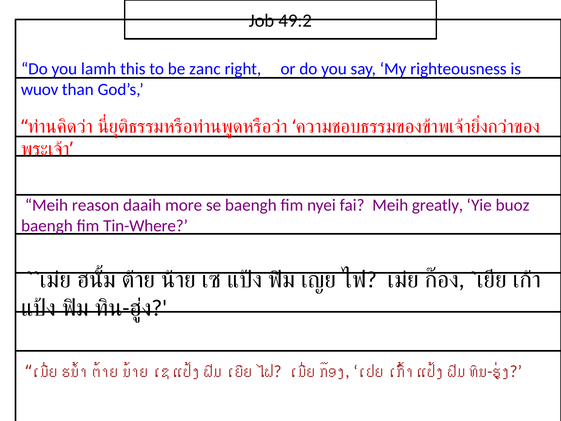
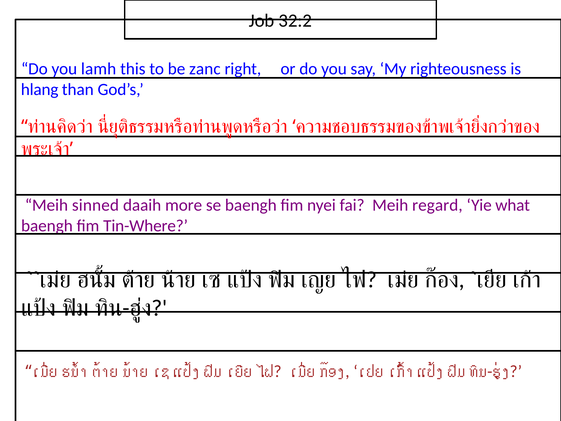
49:2: 49:2 -> 32:2 (295, 21)
wuov: wuov -> hlang (40, 89)
reason: reason -> sinned (95, 205)
greatly: greatly -> regard (437, 205)
buoz: buoz -> what (513, 205)
